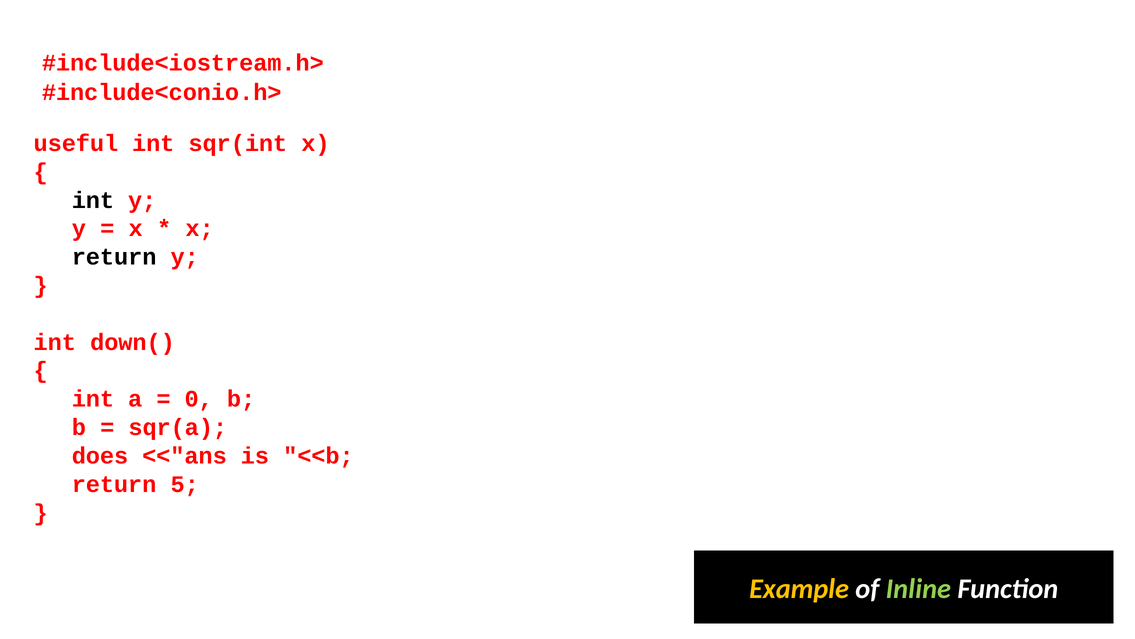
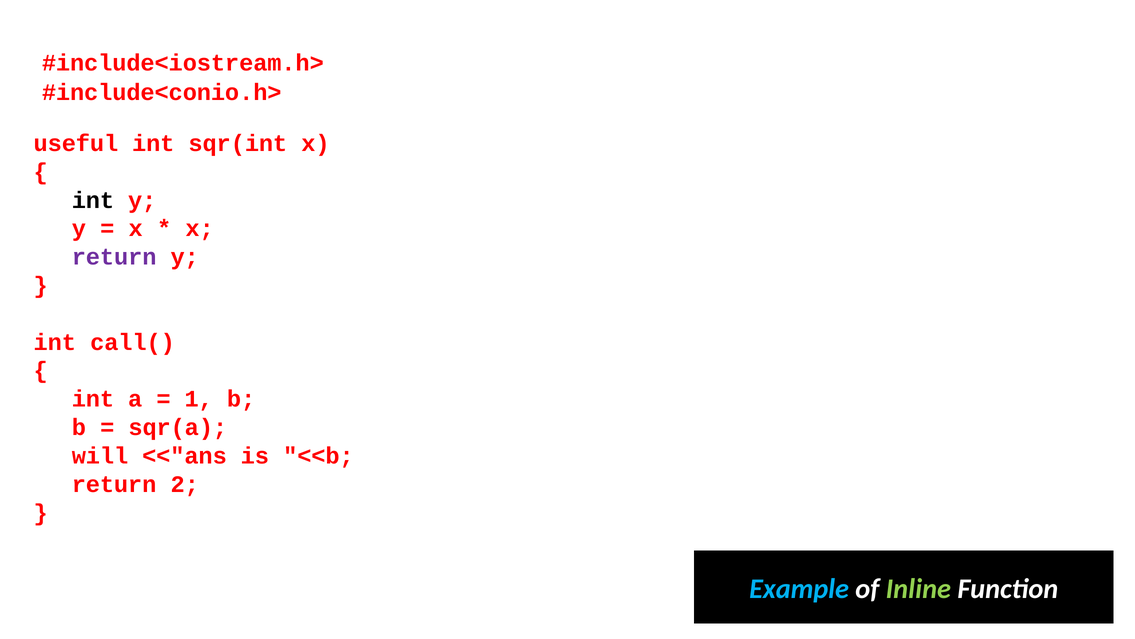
return colour: black -> purple (114, 257)
down(: down( -> call( (133, 342)
0: 0 -> 1 (199, 399)
does: does -> will (100, 456)
5: 5 -> 2 (185, 484)
Example colour: yellow -> light blue (799, 588)
